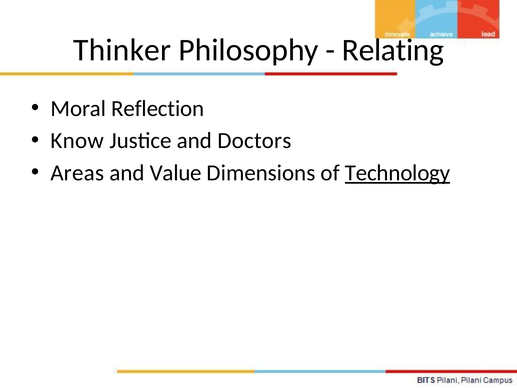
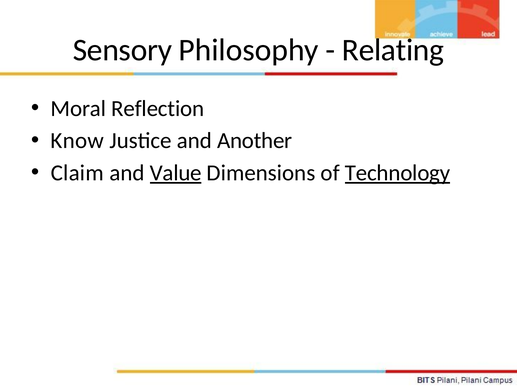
Thinker: Thinker -> Sensory (122, 50)
Doctors: Doctors -> Another (255, 141)
Areas: Areas -> Claim (77, 173)
Value underline: none -> present (176, 173)
